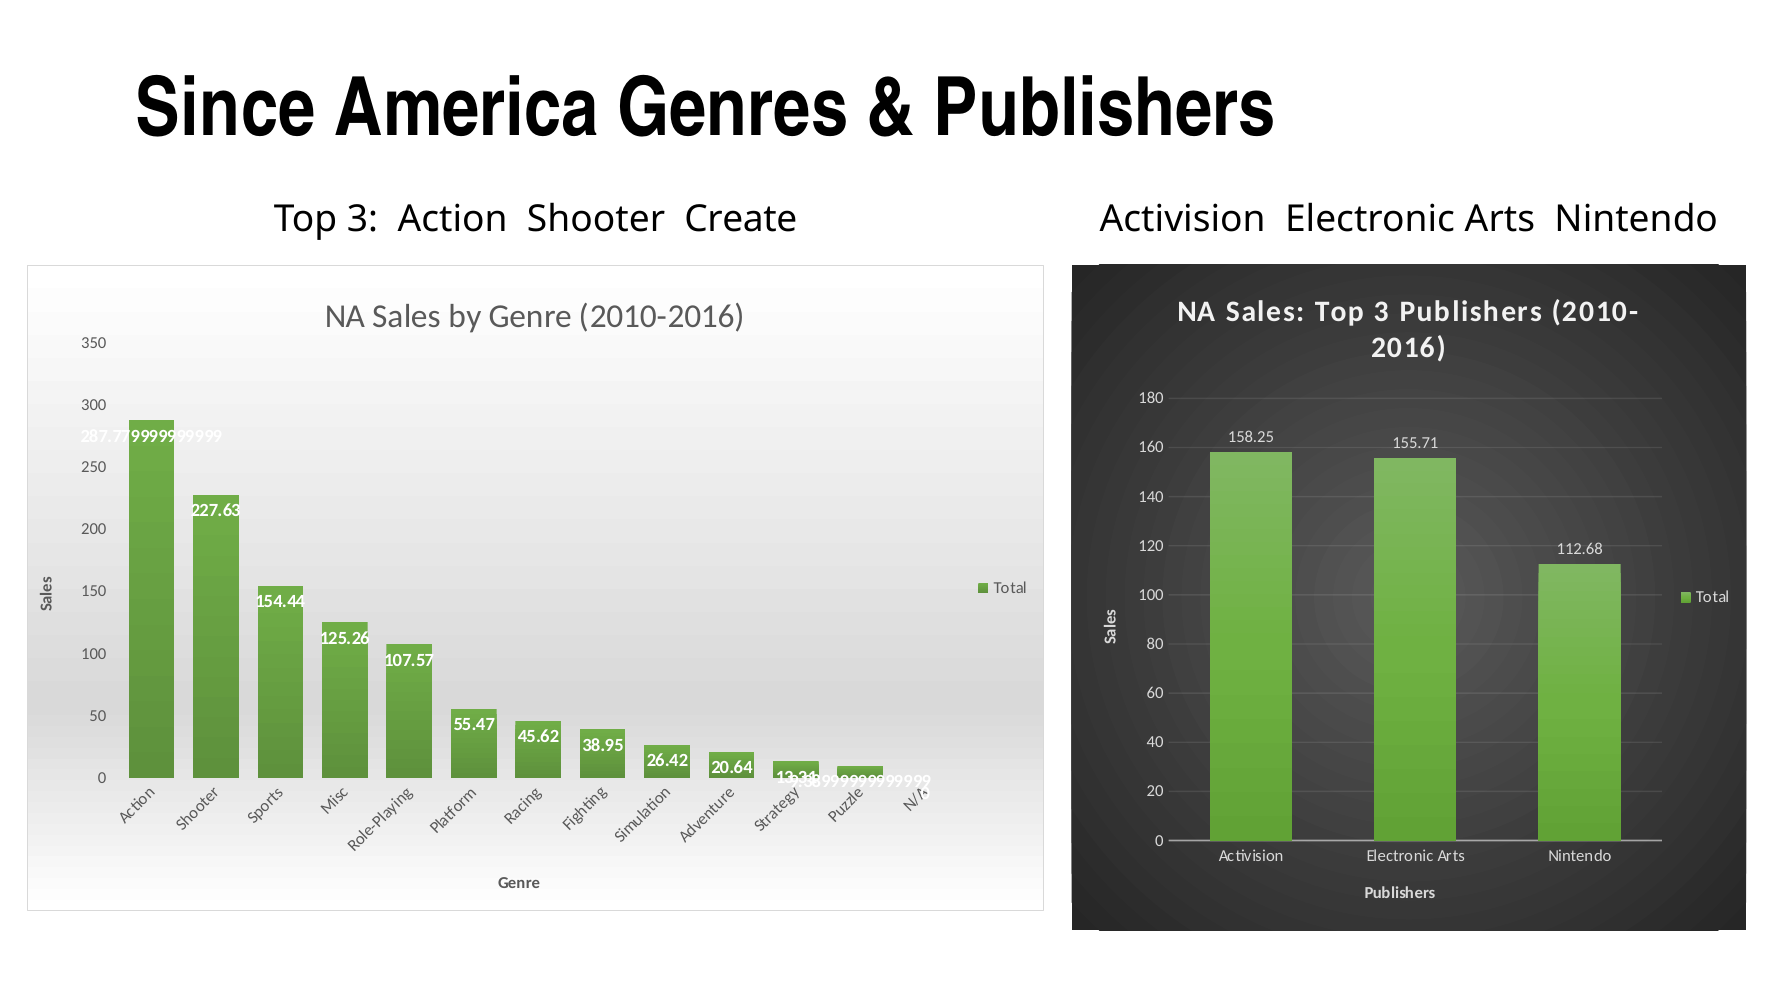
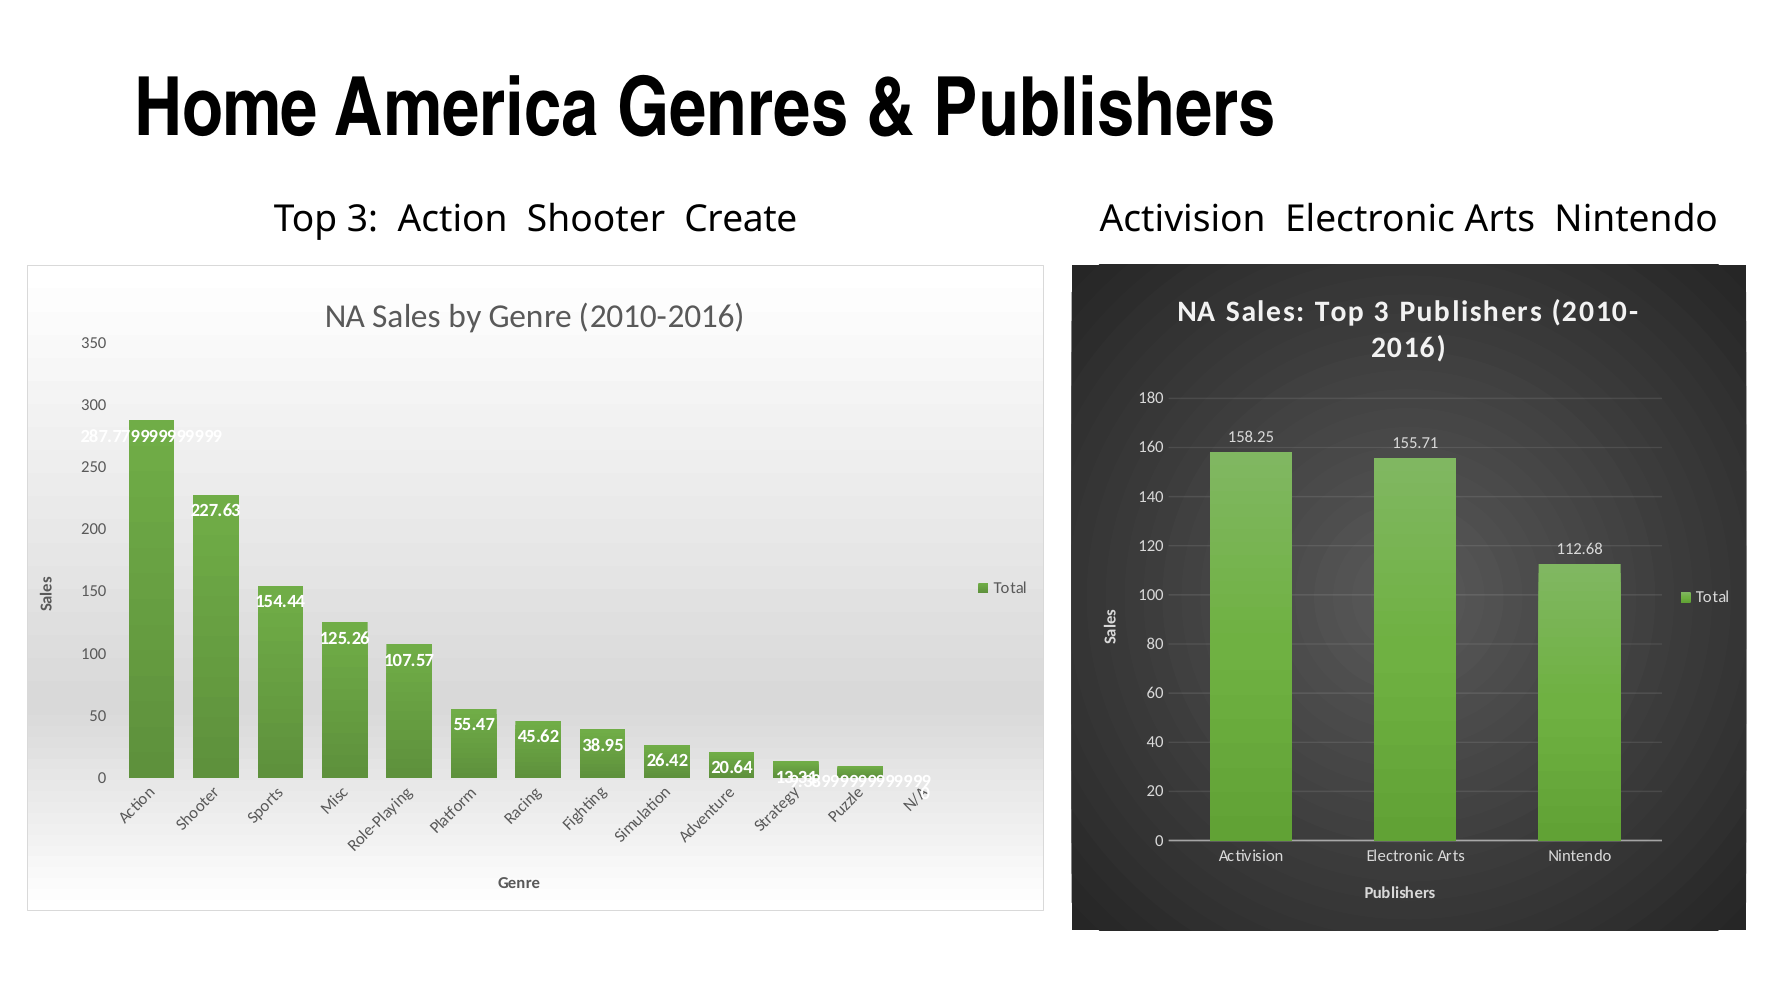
Since: Since -> Home (226, 109)
